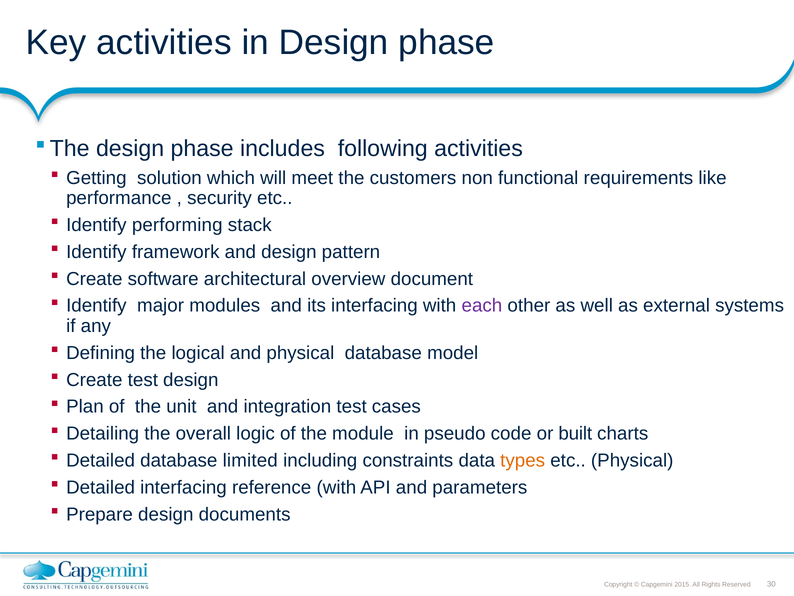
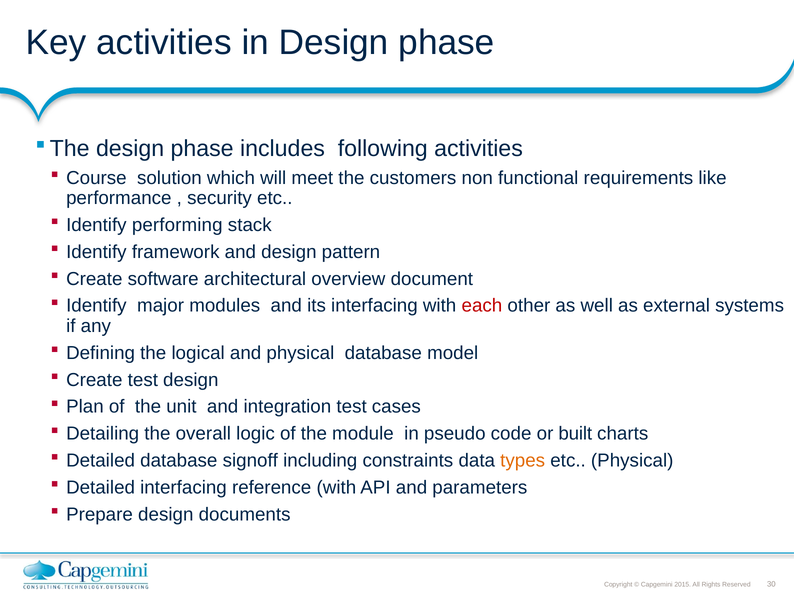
Getting: Getting -> Course (96, 178)
each colour: purple -> red (482, 305)
limited: limited -> signoff (250, 460)
